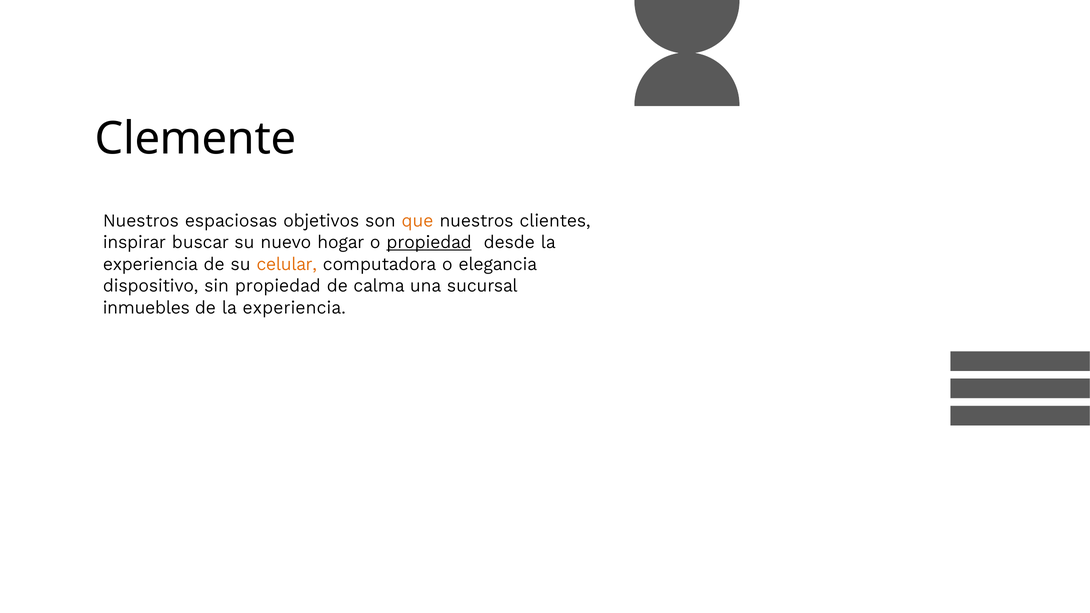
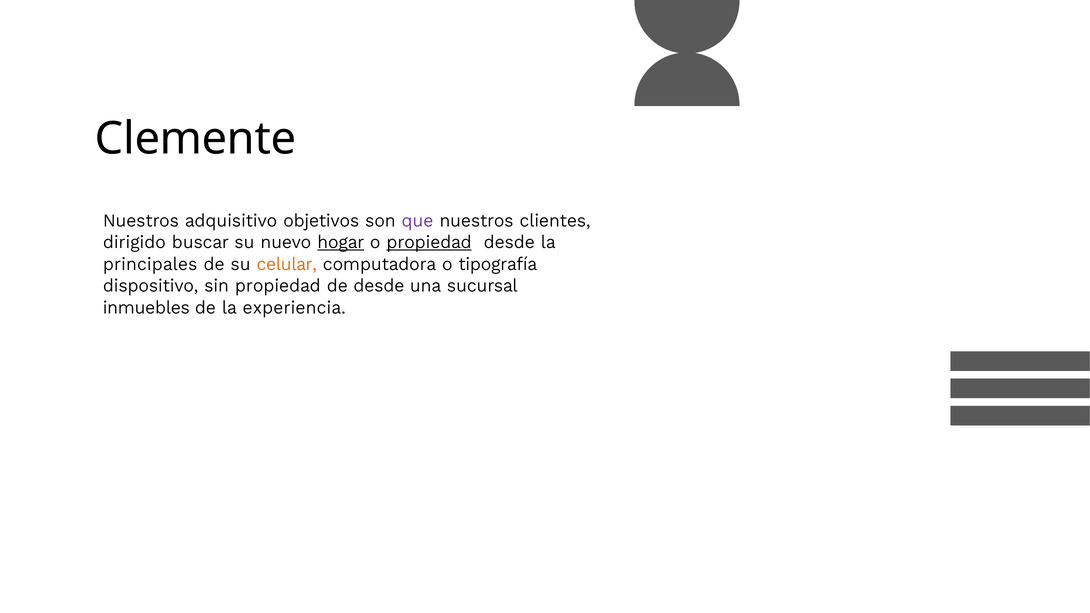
espaciosas: espaciosas -> adquisitivo (231, 221)
que colour: orange -> purple (417, 221)
inspirar: inspirar -> dirigido (134, 242)
hogar underline: none -> present (341, 242)
experiencia: experiencia -> principales (150, 264)
elegancia: elegancia -> tipografía (498, 264)
de calma: calma -> desde (379, 286)
